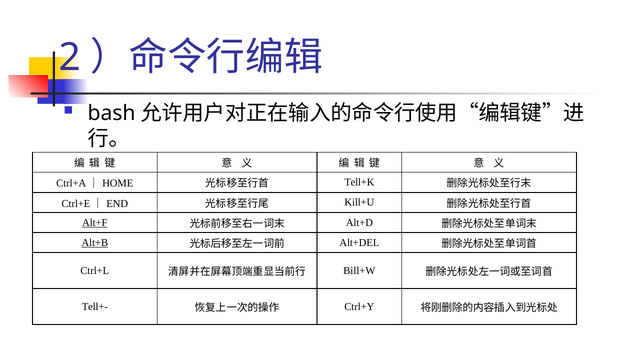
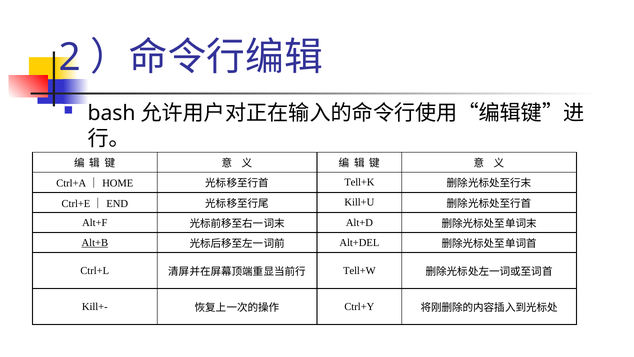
Alt+F underline: present -> none (95, 222)
Bill+W: Bill+W -> Tell+W (359, 270)
Tell+-: Tell+- -> Kill+- (95, 306)
